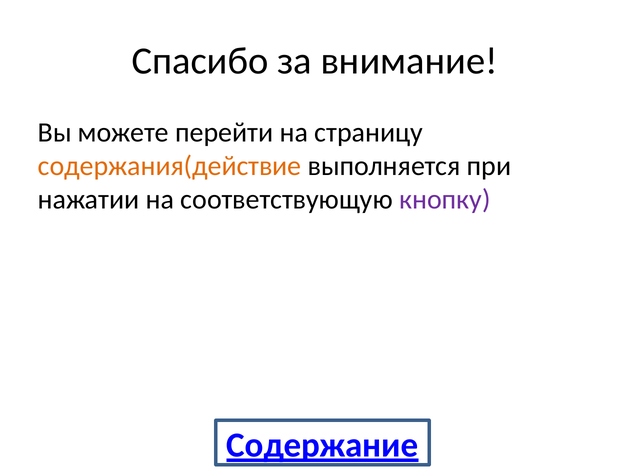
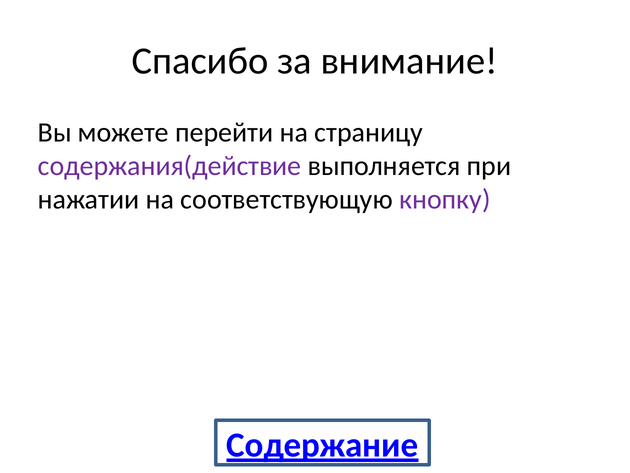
содержания(действие colour: orange -> purple (170, 166)
